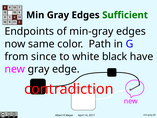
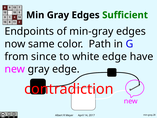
white black: black -> edge (115, 56)
